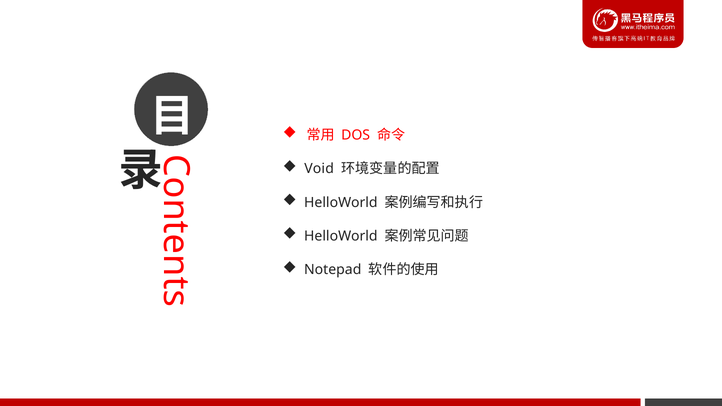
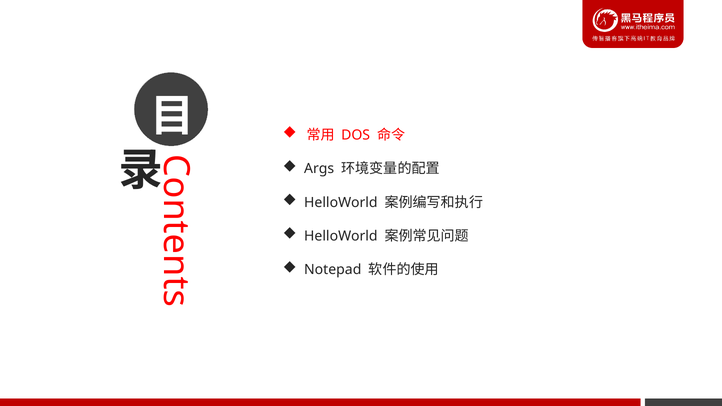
Void: Void -> Args (319, 169)
